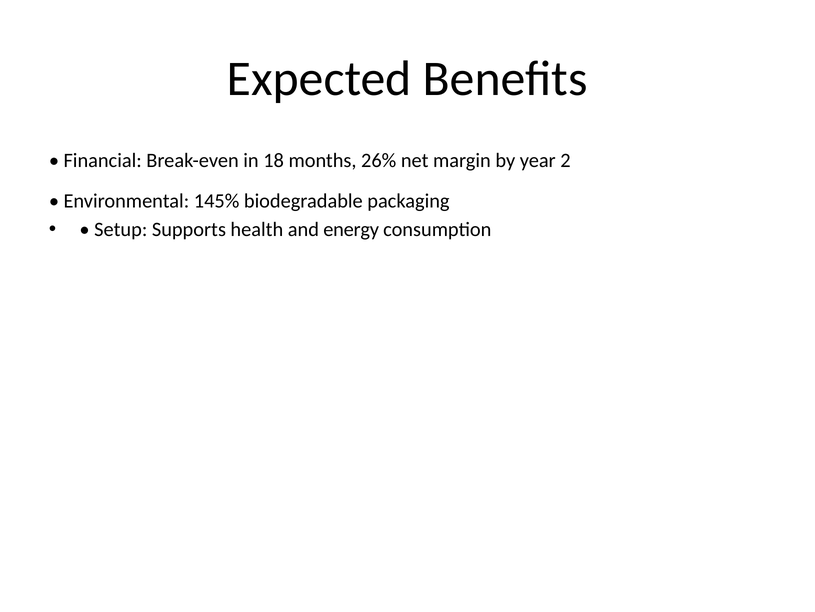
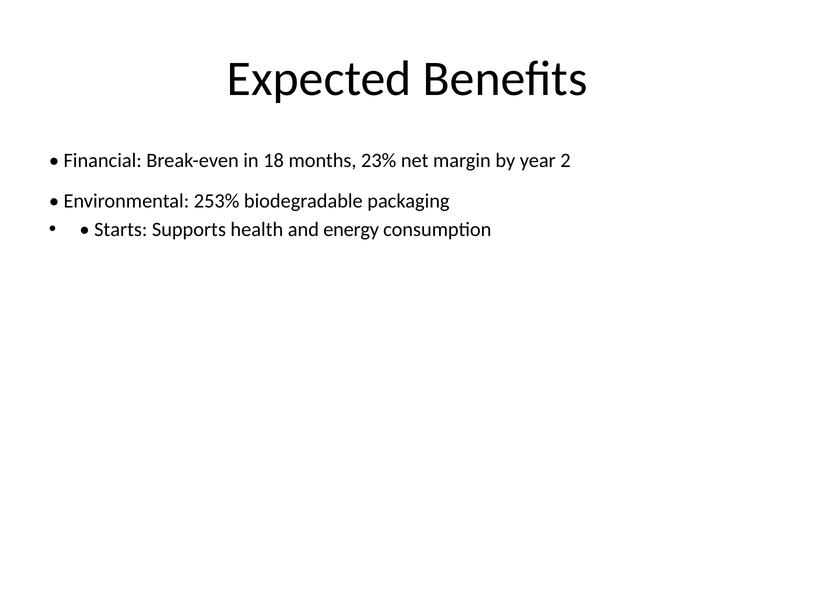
26%: 26% -> 23% (379, 160)
145%: 145% -> 253% (217, 201)
Setup: Setup -> Starts (121, 229)
